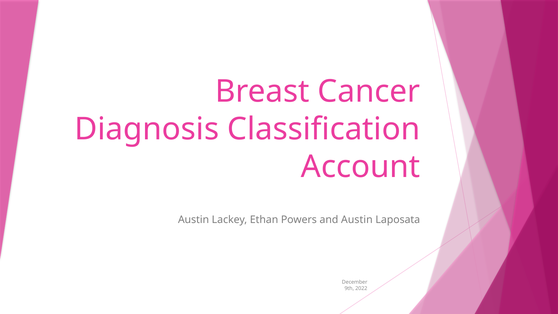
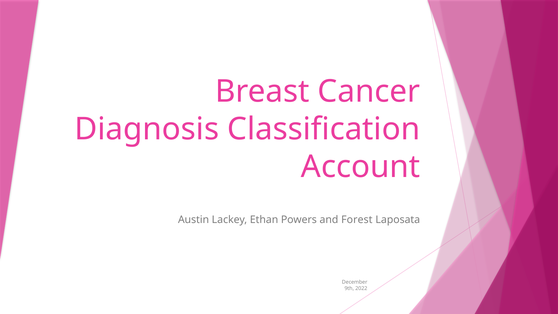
and Austin: Austin -> Forest (357, 220)
